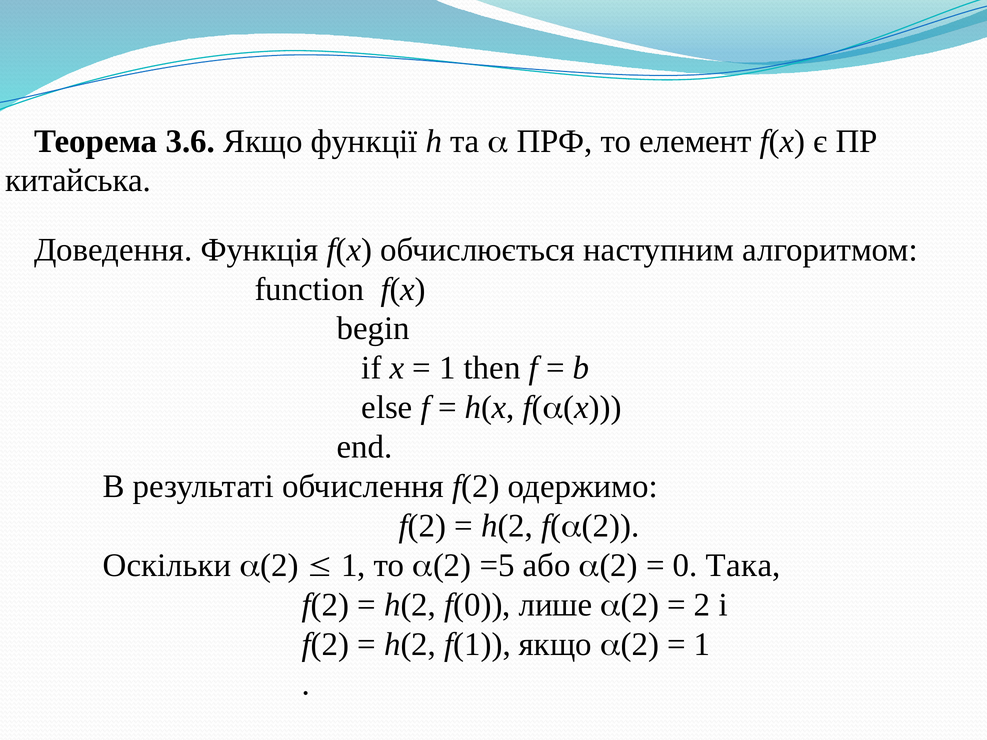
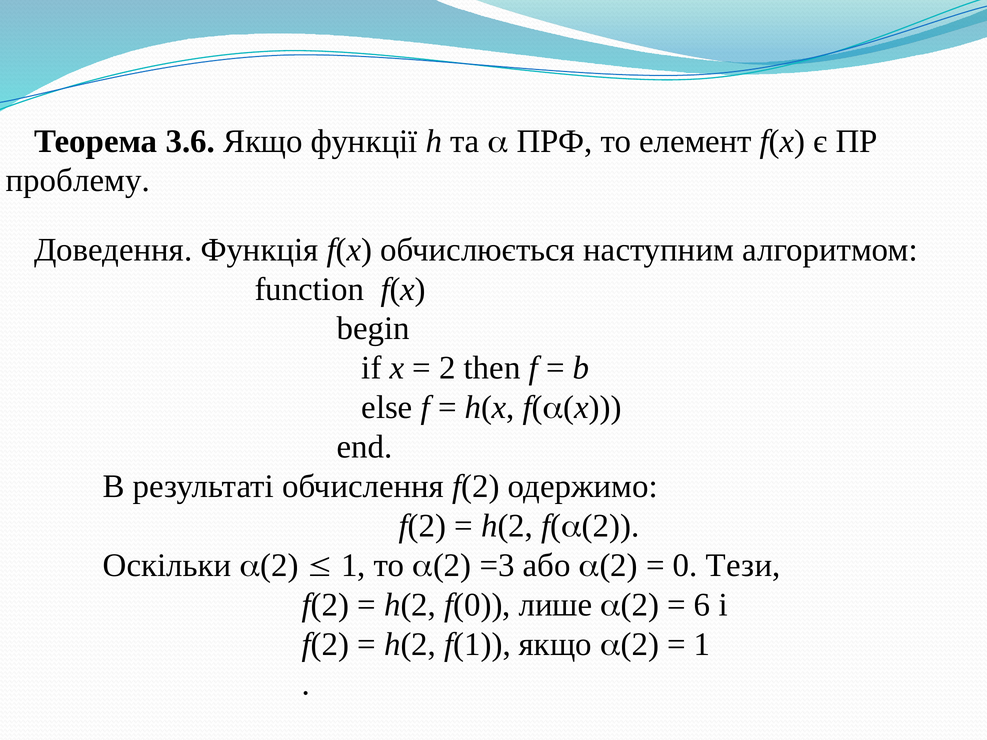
китайська: китайська -> проблему (78, 181)
1: 1 -> 2 (447, 368)
=5: =5 -> =3 (497, 566)
Така: Така -> Тези (743, 566)
2: 2 -> 6 (702, 605)
